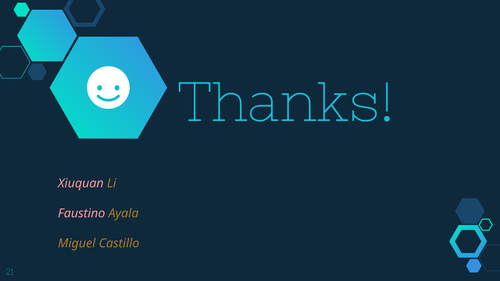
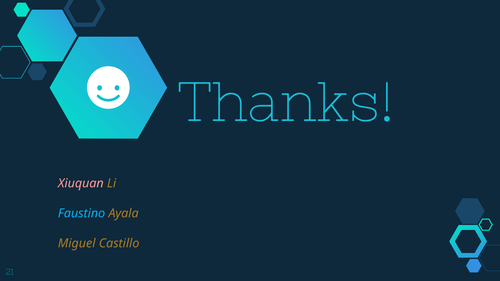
Faustino colour: pink -> light blue (82, 214)
